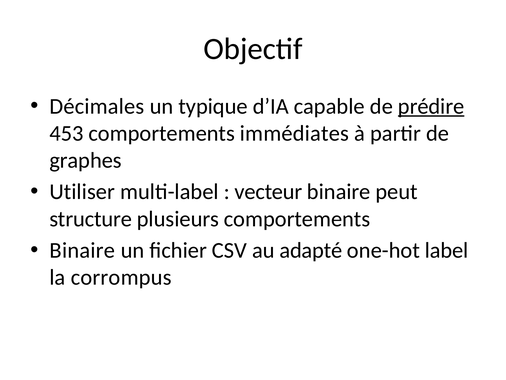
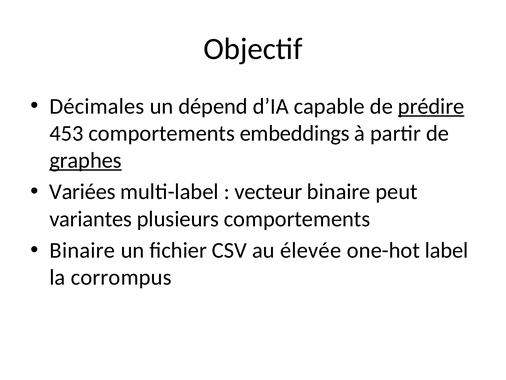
typique: typique -> dépend (213, 106)
immédiates: immédiates -> embeddings (295, 133)
graphes underline: none -> present (86, 160)
Utiliser: Utiliser -> Variées (82, 192)
structure: structure -> variantes (91, 219)
adapté: adapté -> élevée (311, 250)
